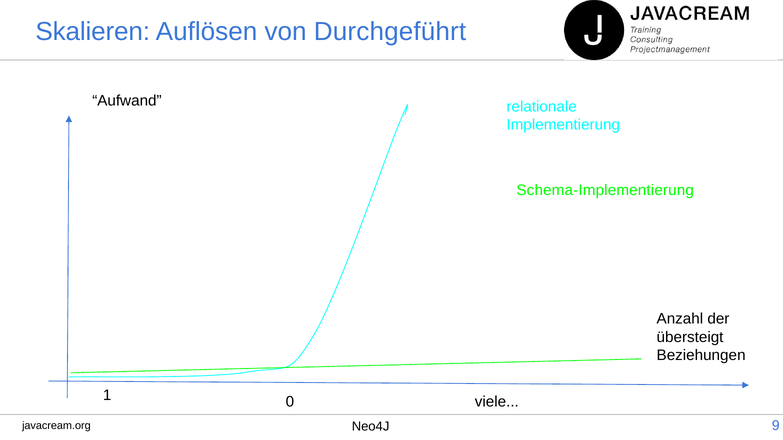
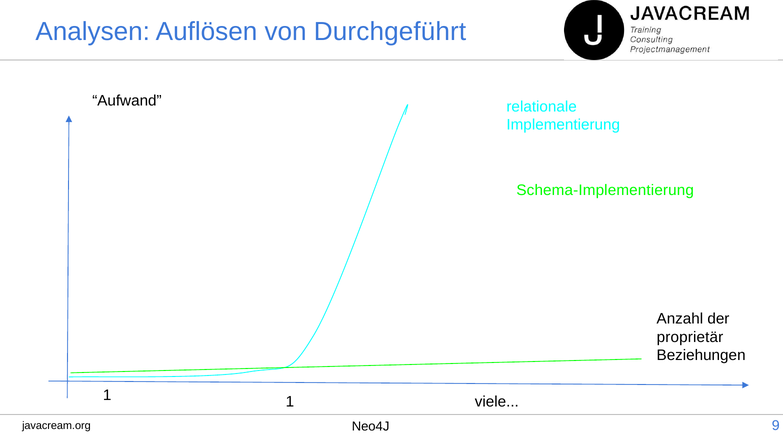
Skalieren: Skalieren -> Analysen (93, 32)
übersteigt: übersteigt -> proprietär (690, 337)
1 0: 0 -> 1 (290, 402)
